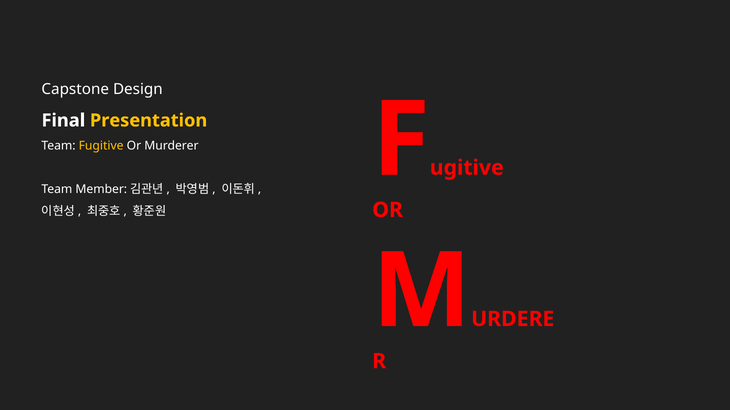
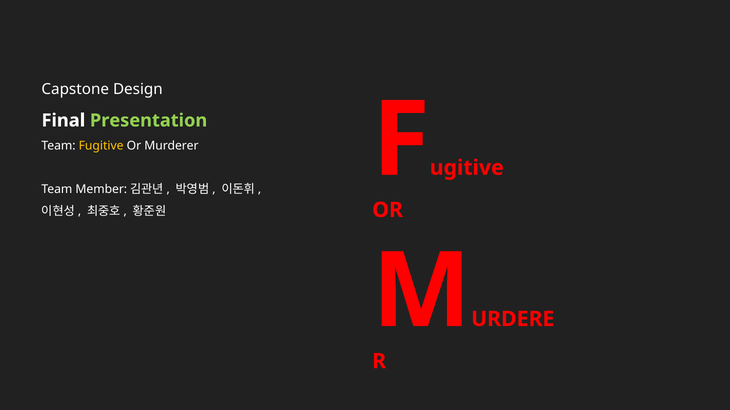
Presentation colour: yellow -> light green (149, 121)
